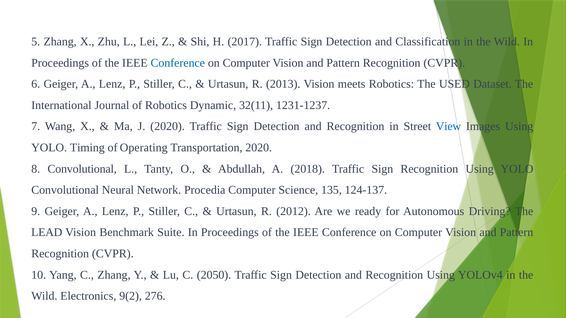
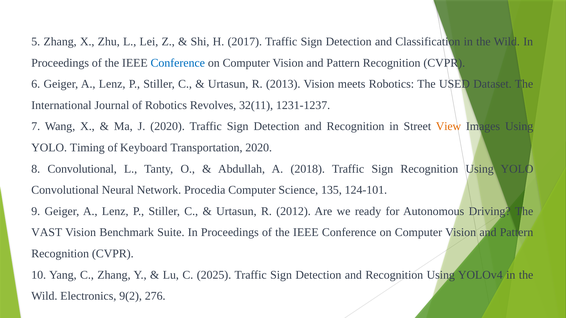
Dynamic: Dynamic -> Revolves (213, 105)
View colour: blue -> orange (448, 127)
Operating: Operating -> Keyboard (144, 148)
124-137: 124-137 -> 124-101 (366, 190)
LEAD: LEAD -> VAST (47, 233)
2050: 2050 -> 2025 (214, 275)
